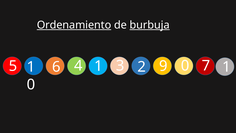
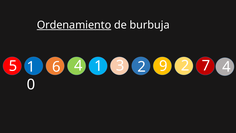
burbuja underline: present -> none (150, 25)
7 1: 1 -> 4 (227, 67)
5 0: 0 -> 2 (185, 66)
